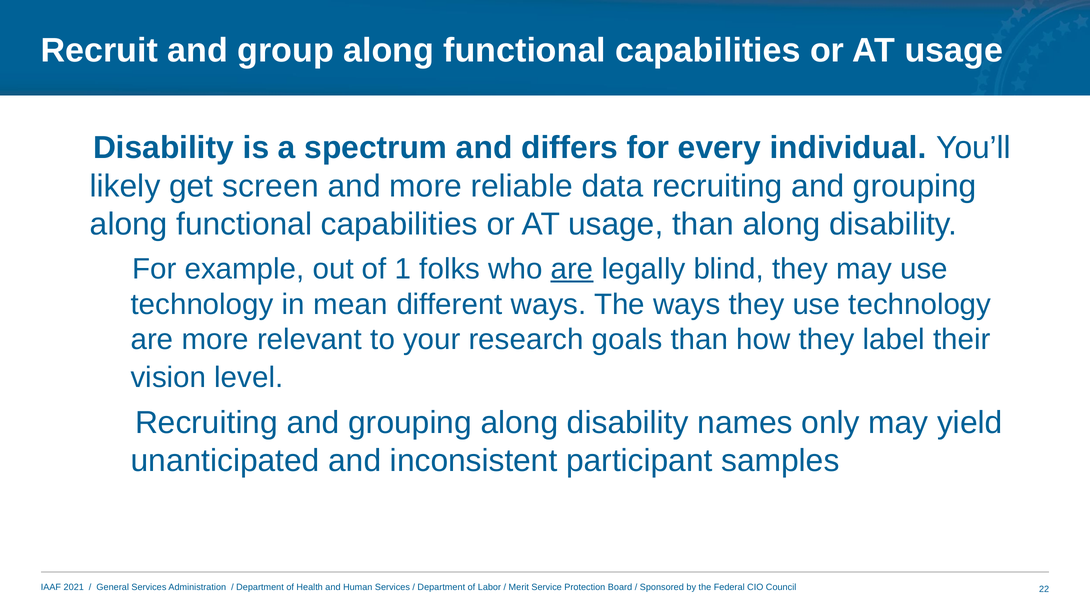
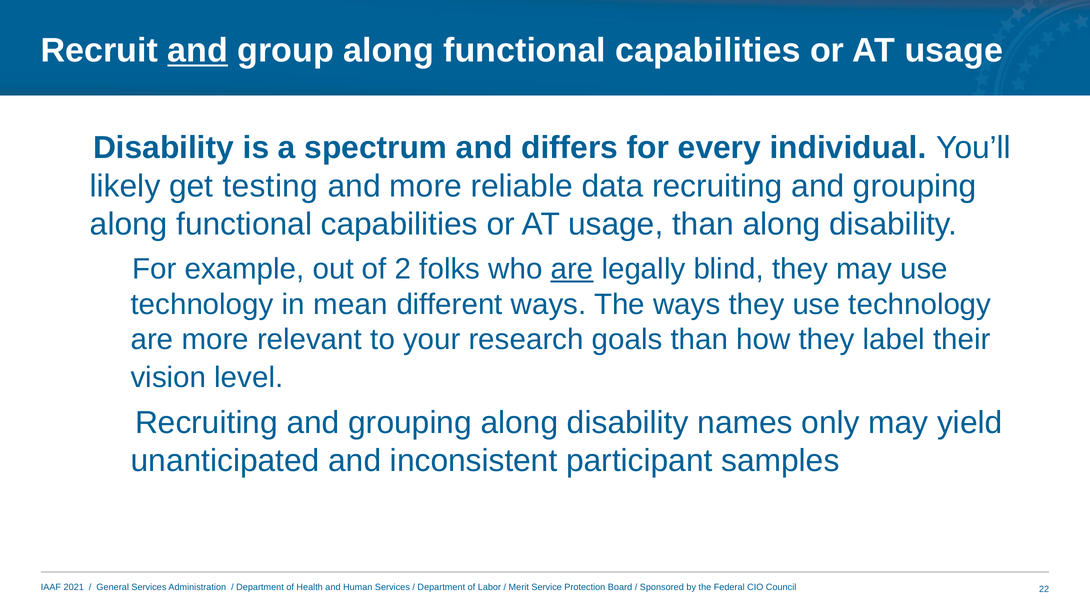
and underline: none -> present (198, 51)
screen: screen -> testing (270, 186)
1: 1 -> 2 (403, 269)
